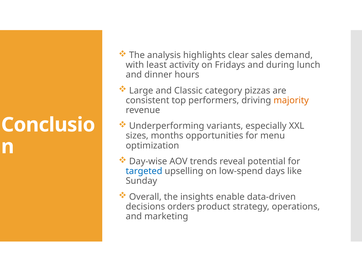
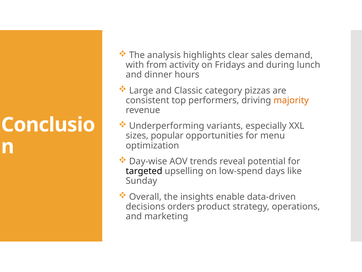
least: least -> from (157, 65)
months: months -> popular (167, 136)
targeted colour: blue -> black (144, 171)
